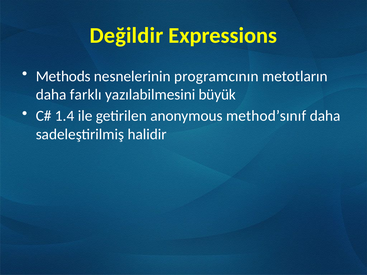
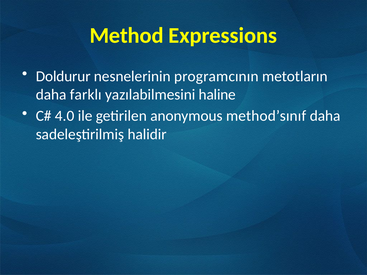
Değildir: Değildir -> Method (127, 36)
Methods: Methods -> Doldurur (63, 76)
büyük: büyük -> haline (217, 95)
1.4: 1.4 -> 4.0 (65, 116)
